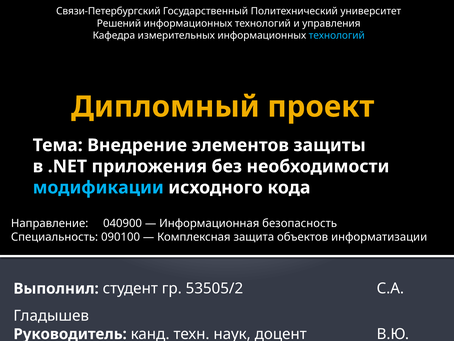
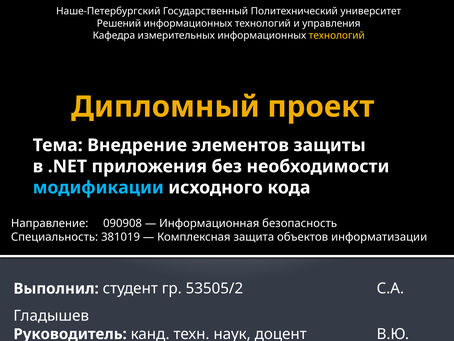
Связи-Петербургский: Связи-Петербургский -> Наше-Петербургский (108, 11)
технологий colour: light blue -> yellow (337, 35)
040900: 040900 -> 090908 (123, 223)
090100: 090100 -> 381019 (121, 237)
